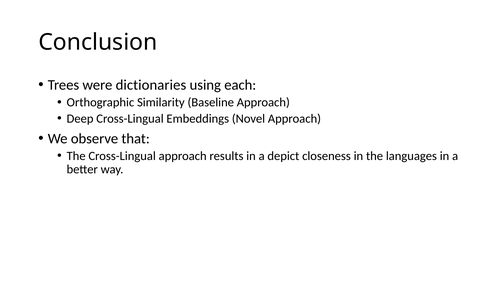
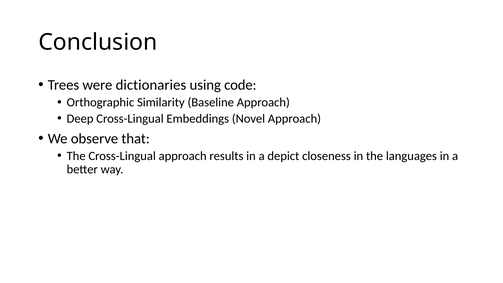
each: each -> code (240, 85)
